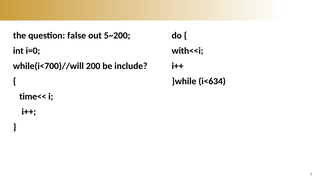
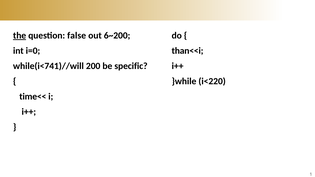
the underline: none -> present (20, 36)
5~200: 5~200 -> 6~200 (117, 36)
with<<i: with<<i -> than<<i (188, 51)
while(i<700)//will: while(i<700)//will -> while(i<741)//will (48, 66)
include: include -> specific (131, 66)
i<634: i<634 -> i<220 (212, 81)
